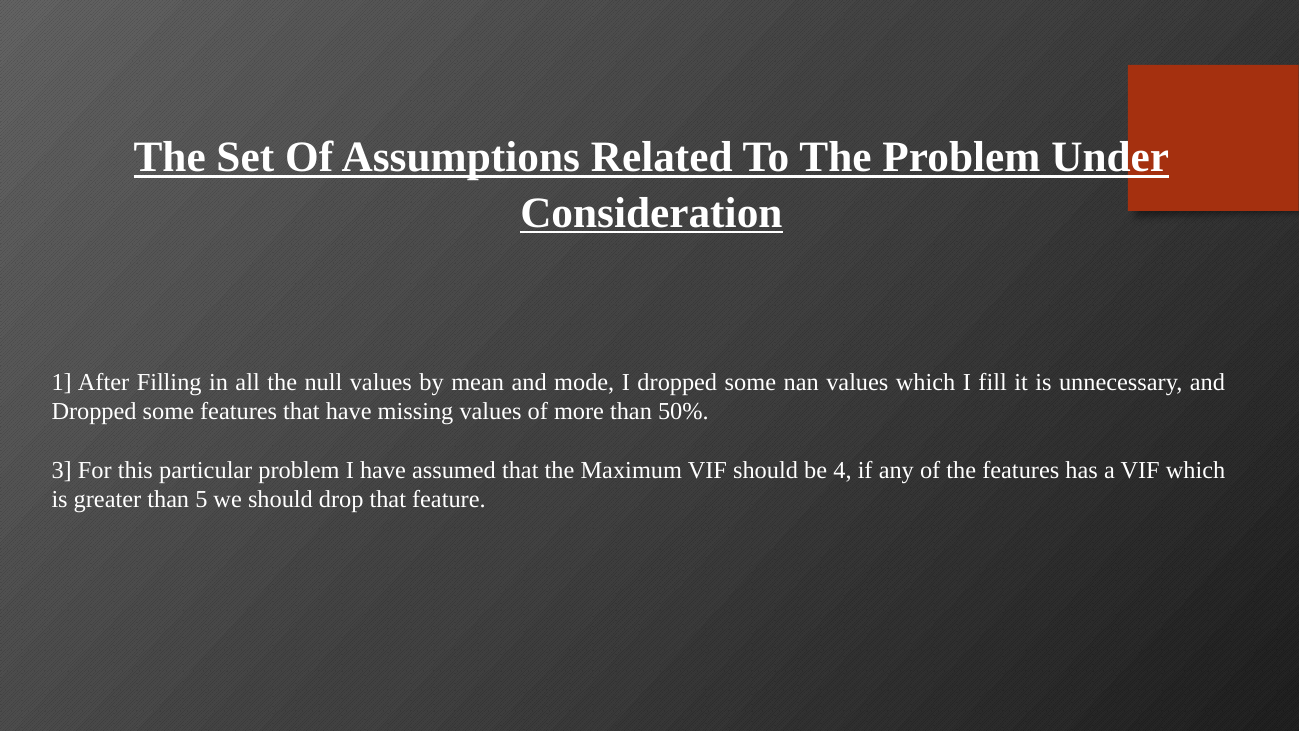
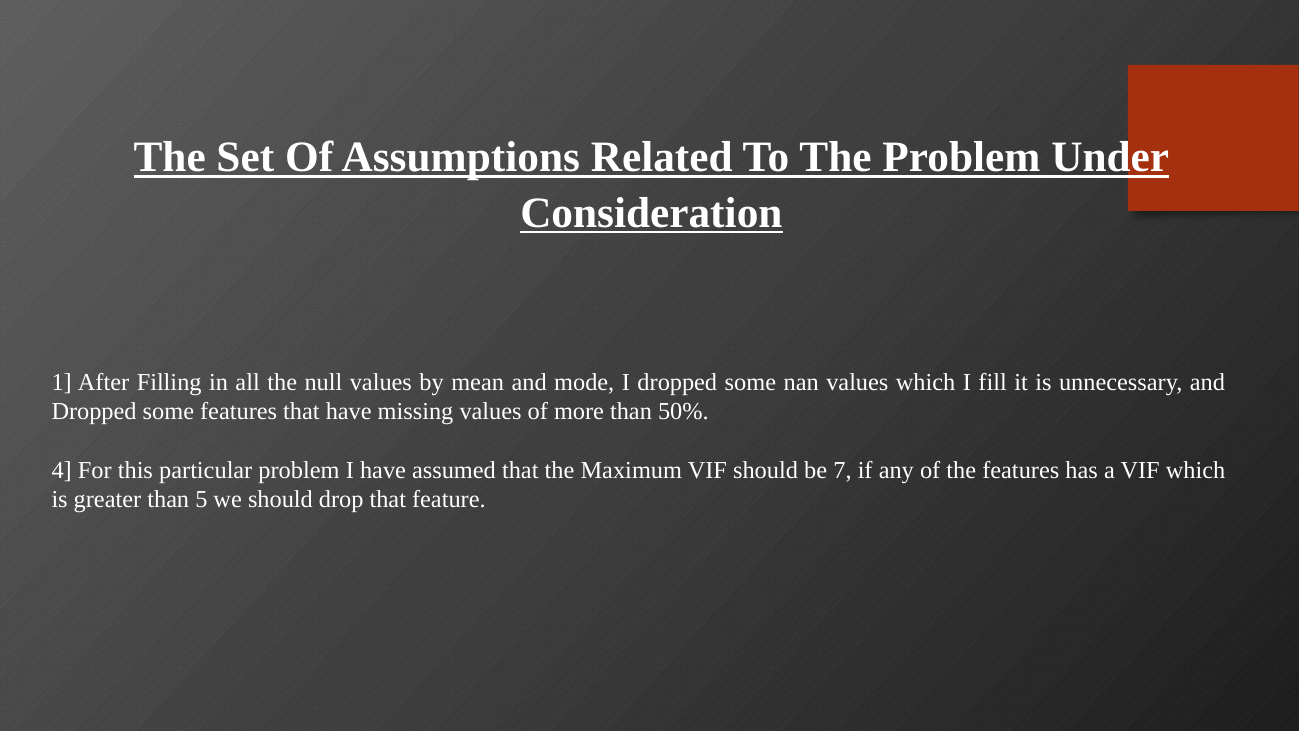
3: 3 -> 4 (62, 470)
4: 4 -> 7 (843, 470)
